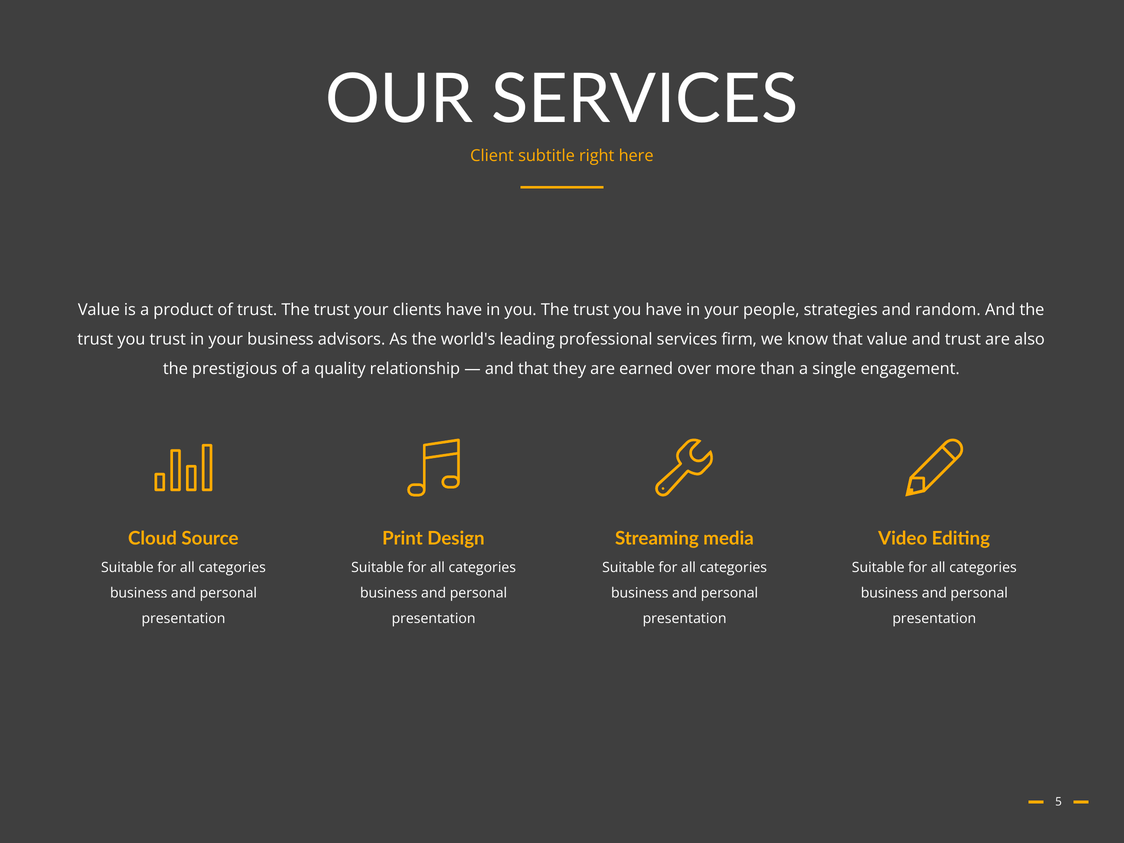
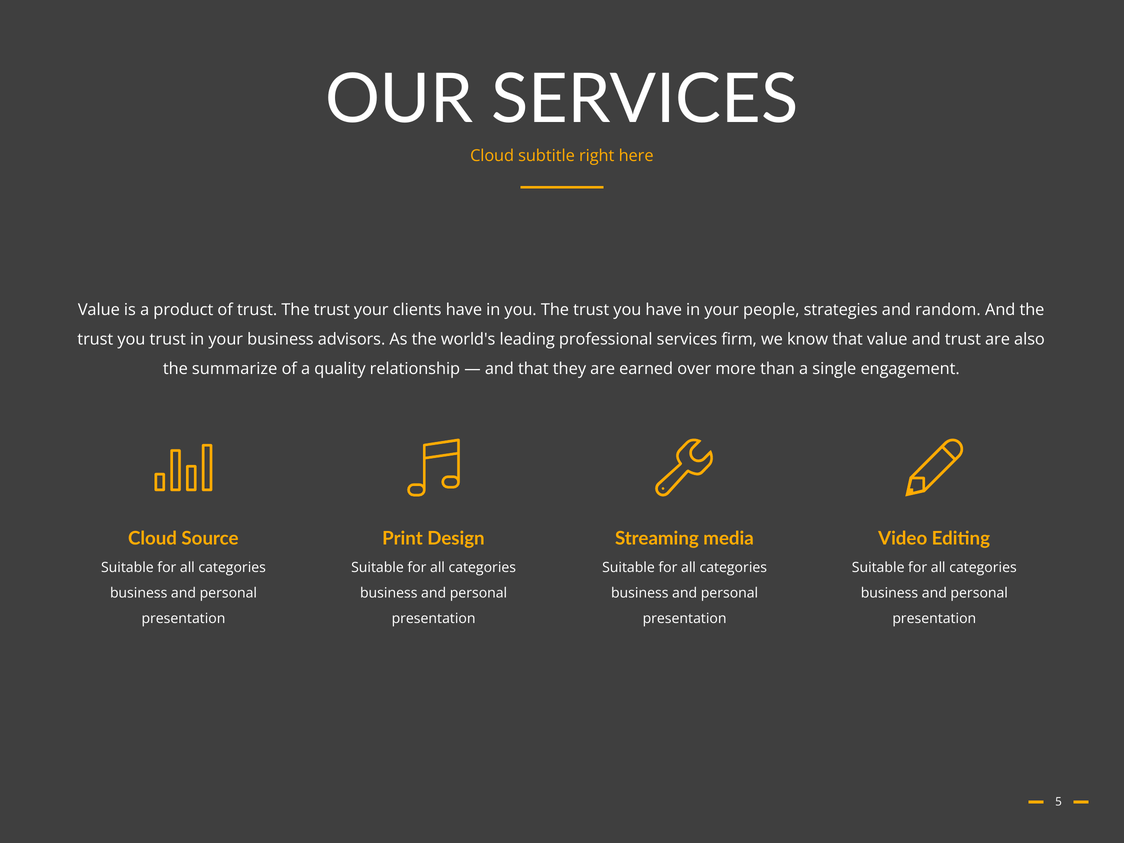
Client: Client -> Cloud (492, 156)
prestigious: prestigious -> summarize (235, 369)
